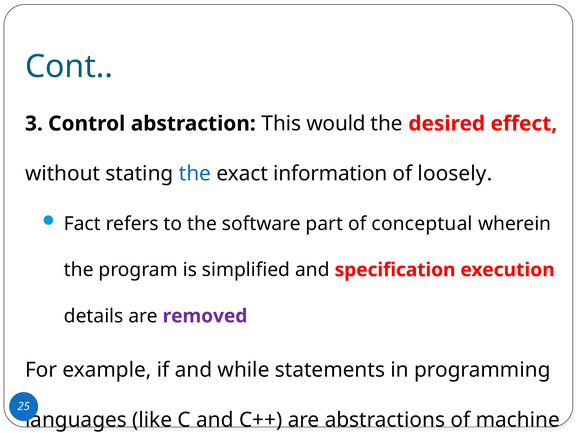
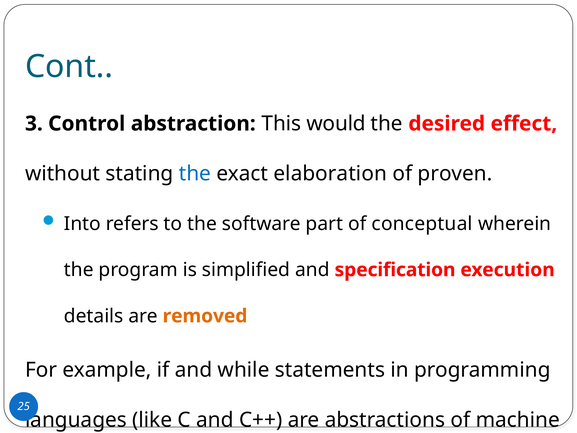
information: information -> elaboration (330, 174)
loosely: loosely -> proven (455, 174)
Fact: Fact -> Into (82, 224)
removed colour: purple -> orange (205, 316)
